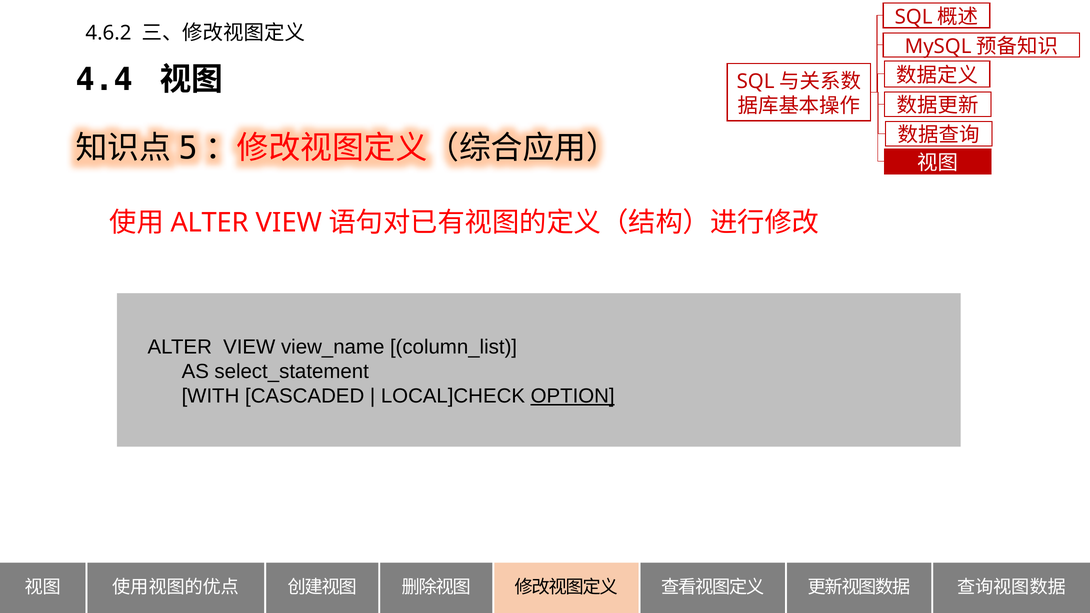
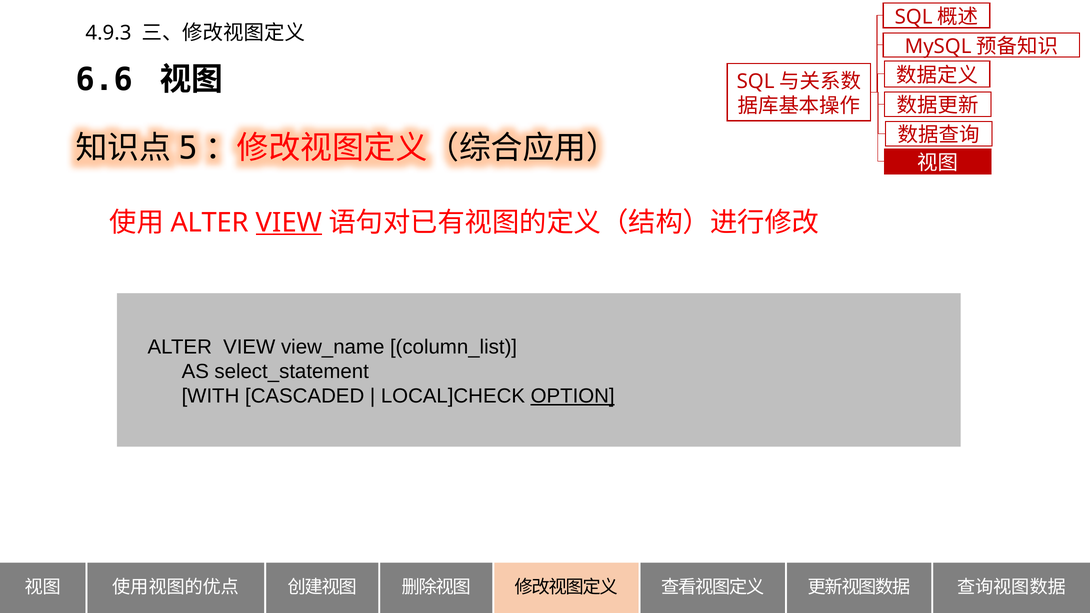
4.6.2: 4.6.2 -> 4.9.3 (108, 33)
4.4: 4.4 -> 6.6 (104, 80)
VIEW underline: none -> present (289, 223)
